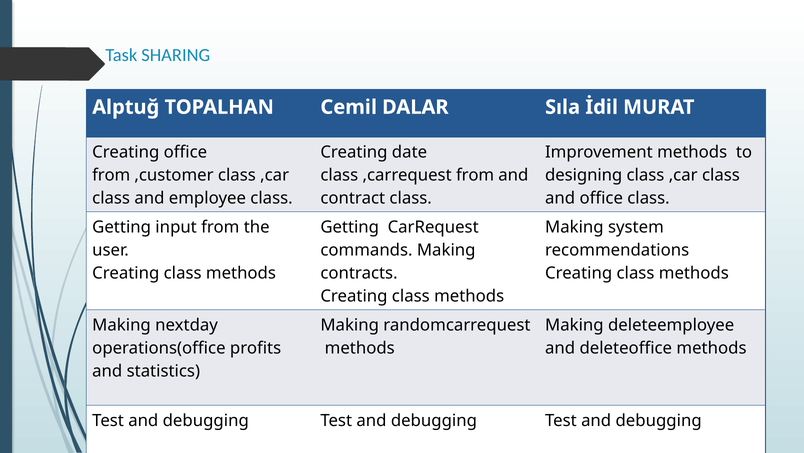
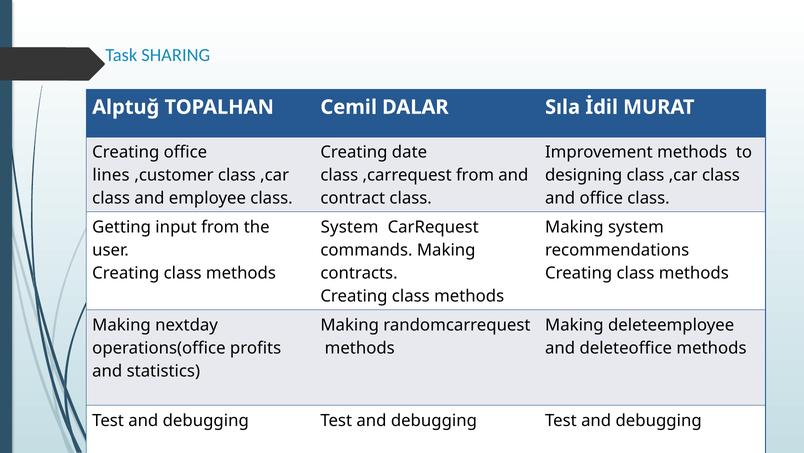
from: from -> lines (111, 175)
Getting: Getting -> System (350, 227)
